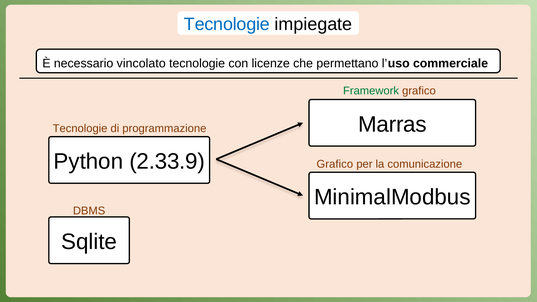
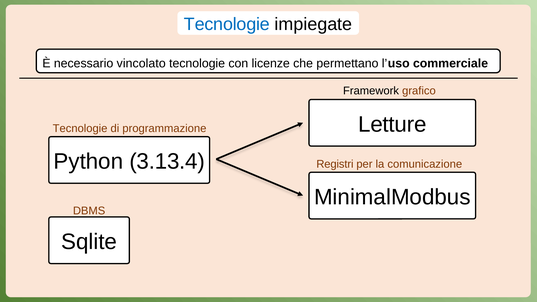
Framework colour: green -> black (371, 91)
Marras: Marras -> Letture (392, 124)
2.33.9: 2.33.9 -> 3.13.4 (167, 162)
Grafico: Grafico -> Registri (335, 164)
